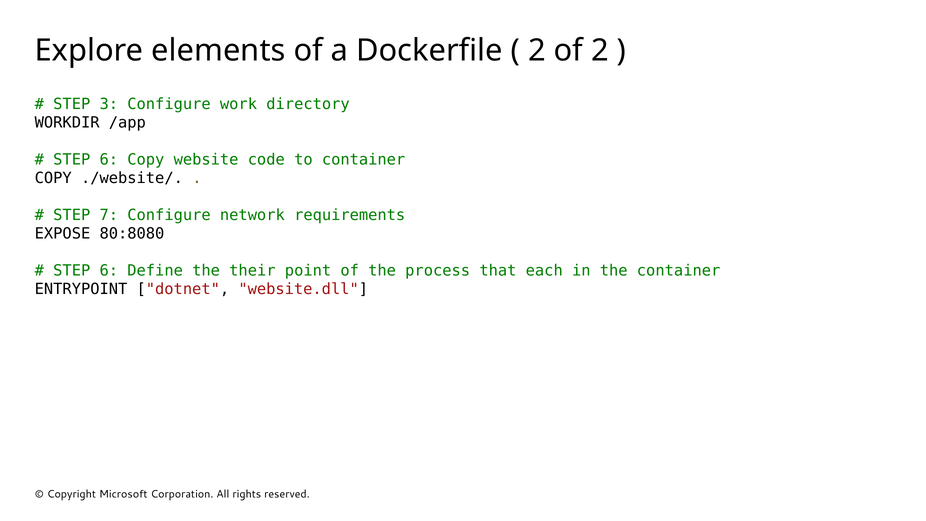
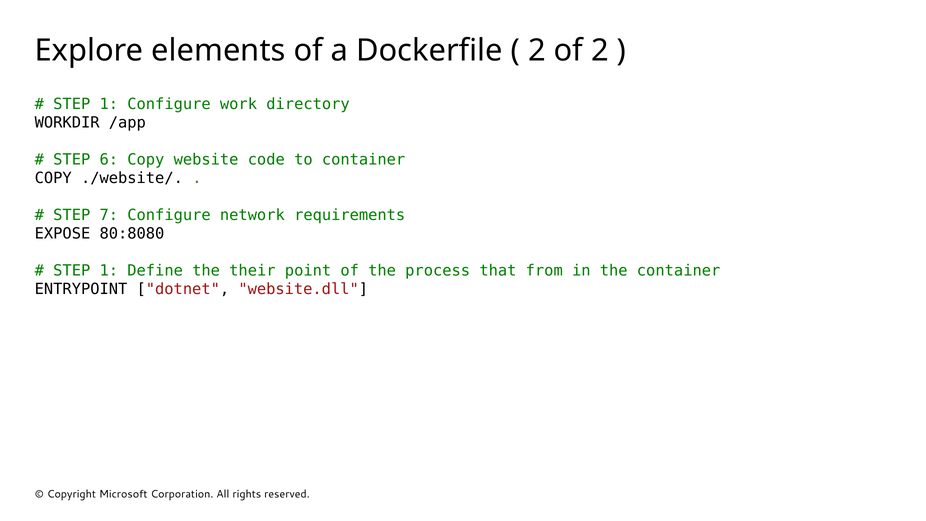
3: 3 -> 1 (109, 104)
6: 6 -> 1 (109, 271)
each: each -> from (544, 271)
